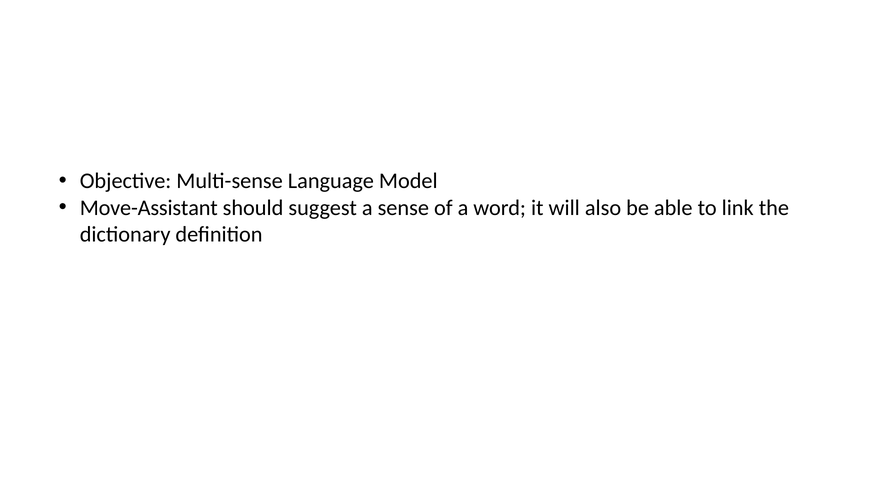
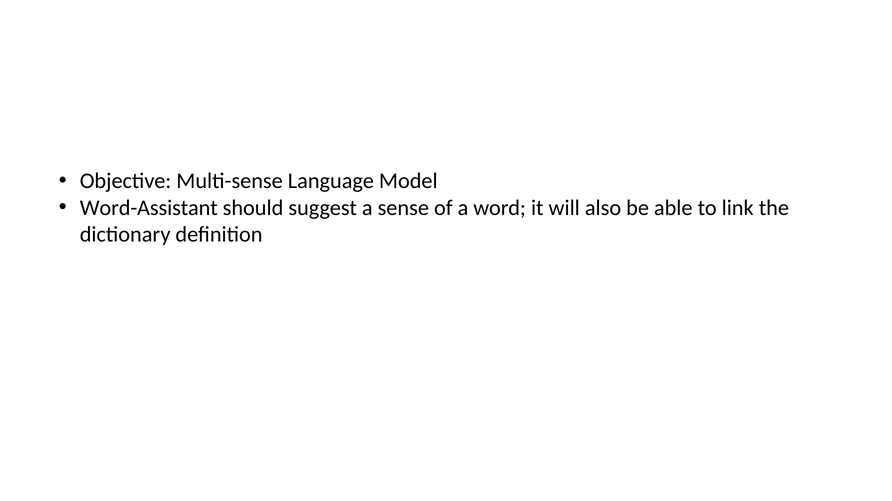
Move-Assistant: Move-Assistant -> Word-Assistant (149, 208)
